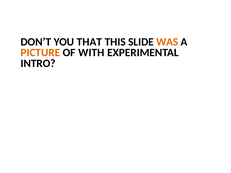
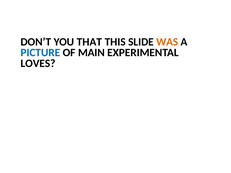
PICTURE colour: orange -> blue (40, 53)
WITH: WITH -> MAIN (91, 53)
INTRO: INTRO -> LOVES (38, 63)
